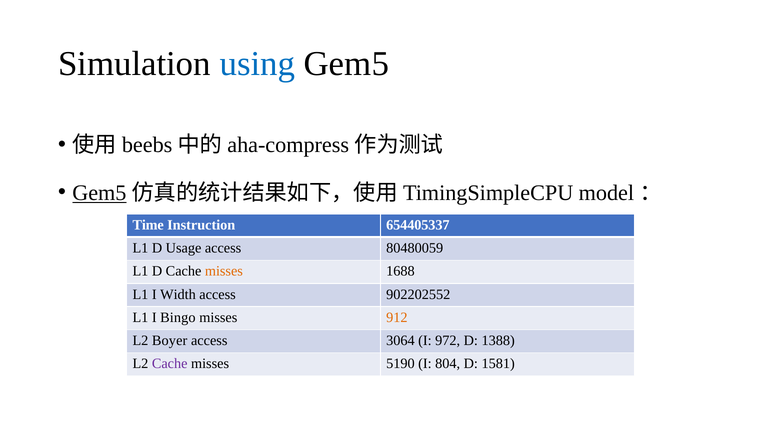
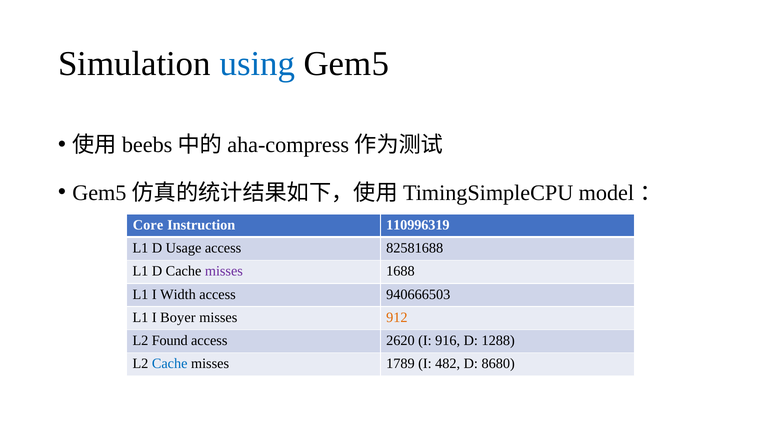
Gem5 underline: present -> none (99, 193)
Time: Time -> Core (148, 225)
654405337: 654405337 -> 110996319 (418, 225)
80480059: 80480059 -> 82581688 (415, 248)
misses colour: orange -> purple (224, 271)
902202552: 902202552 -> 940666503 (418, 294)
Bingo: Bingo -> Boyer (178, 317)
Boyer: Boyer -> Found (170, 341)
3064: 3064 -> 2620 (400, 341)
972: 972 -> 916 (448, 341)
1388: 1388 -> 1288 (498, 341)
Cache colour: purple -> blue (170, 364)
5190: 5190 -> 1789 (400, 364)
804: 804 -> 482 (448, 364)
1581: 1581 -> 8680 (498, 364)
